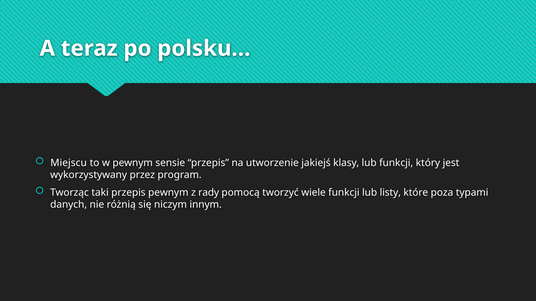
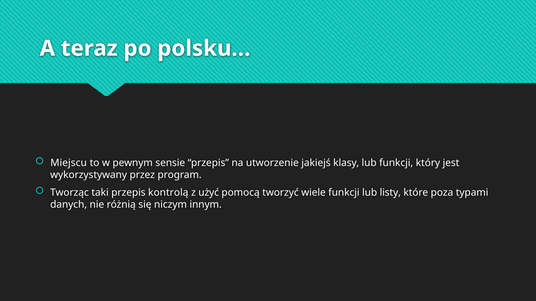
przepis pewnym: pewnym -> kontrolą (168, 193)
rady: rady -> użyć (209, 193)
